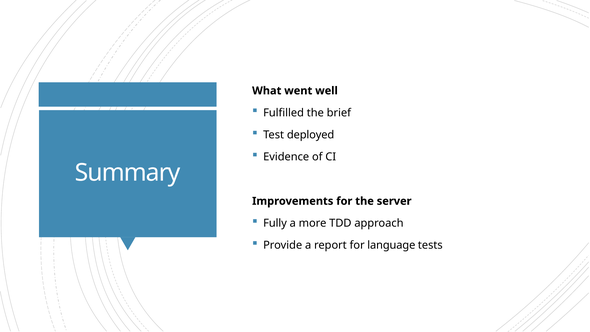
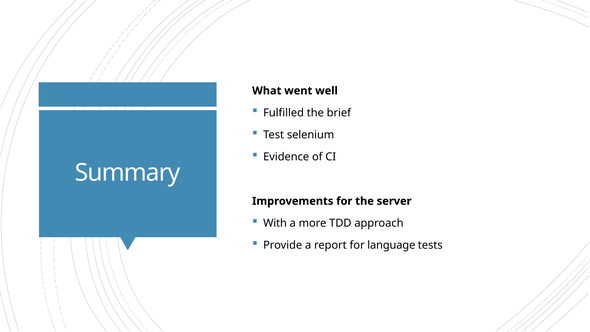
deployed: deployed -> selenium (311, 135)
Fully: Fully -> With (275, 223)
